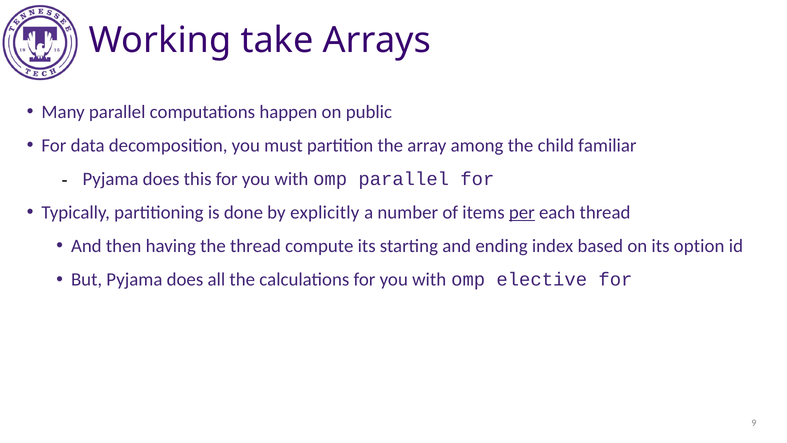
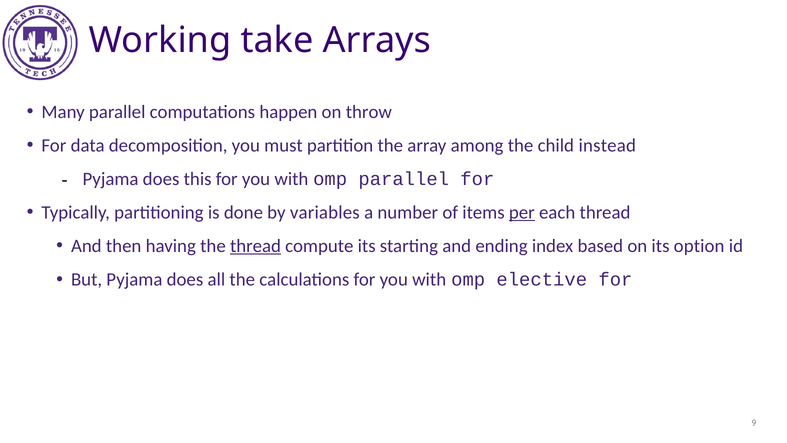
public: public -> throw (369, 112)
familiar: familiar -> instead (607, 145)
explicitly: explicitly -> variables (325, 212)
thread underline: none -> present (255, 246)
